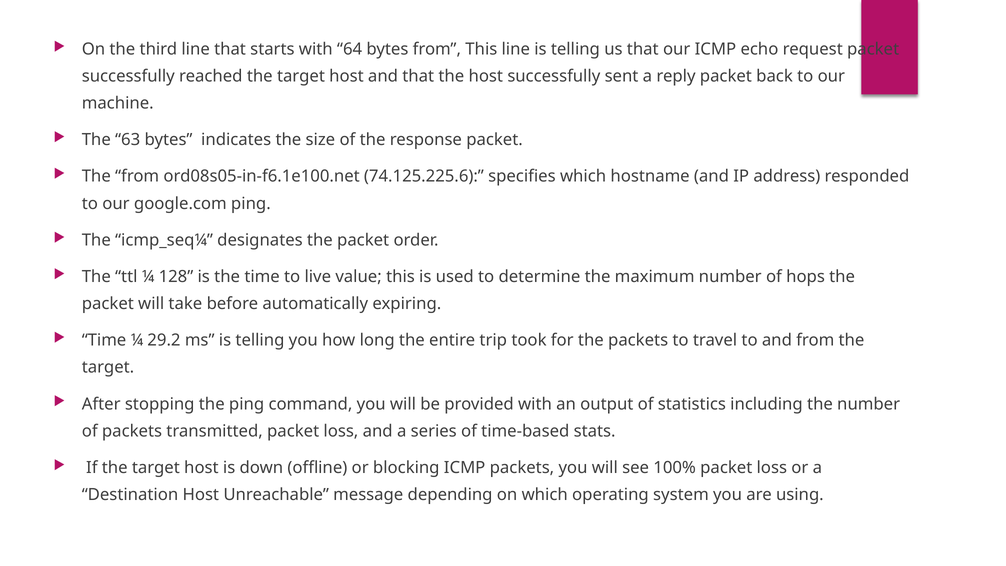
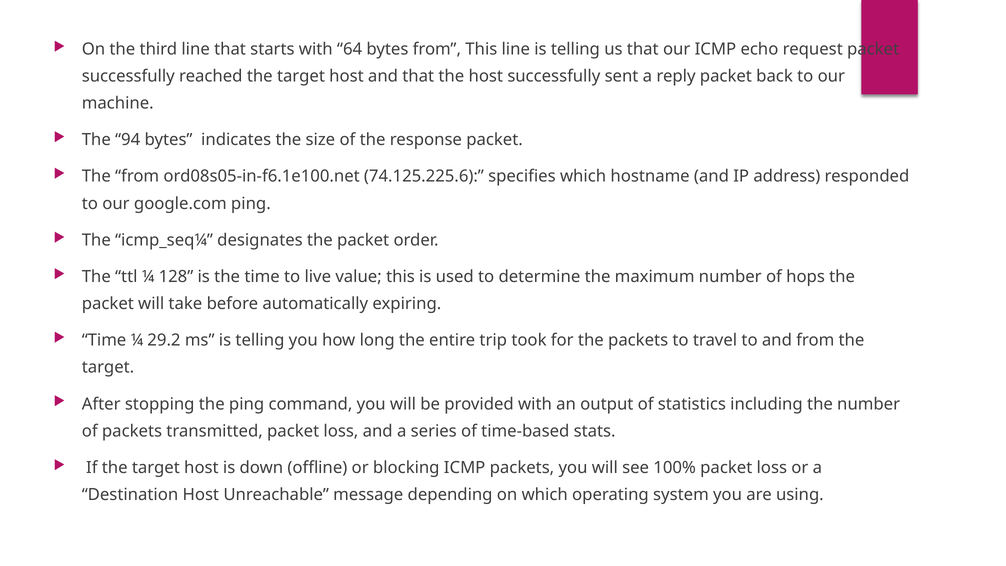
63: 63 -> 94 (128, 140)
